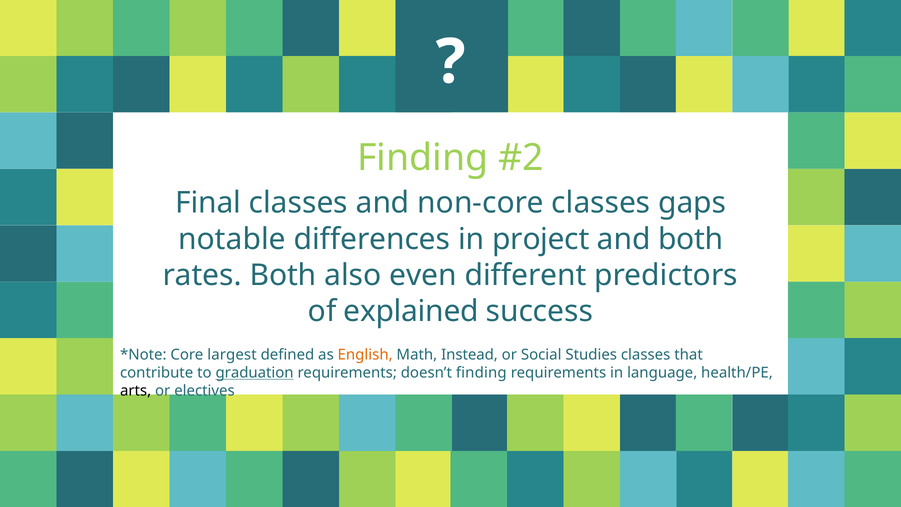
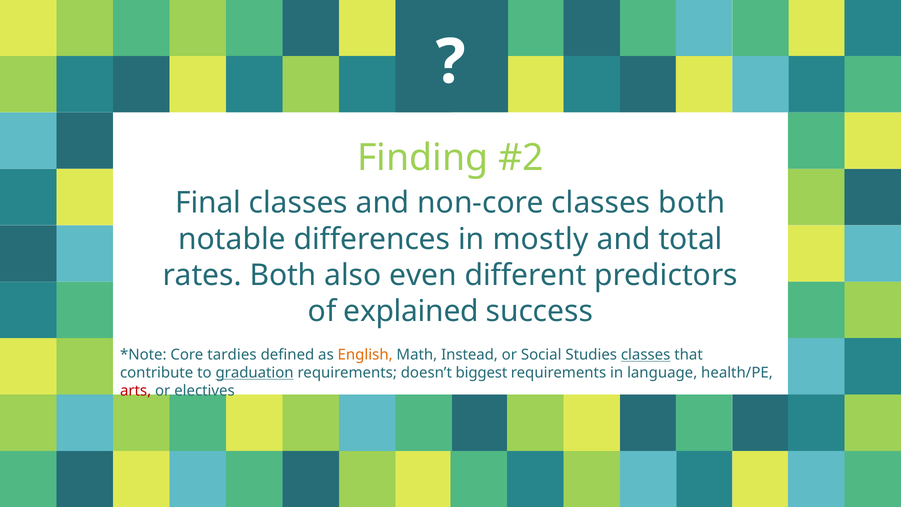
classes gaps: gaps -> both (692, 203)
project: project -> mostly (541, 239)
and both: both -> total (691, 239)
largest: largest -> tardies (232, 355)
classes underline: none -> present (646, 355)
doesn’t finding: finding -> biggest (481, 373)
arts colour: black -> red (136, 391)
